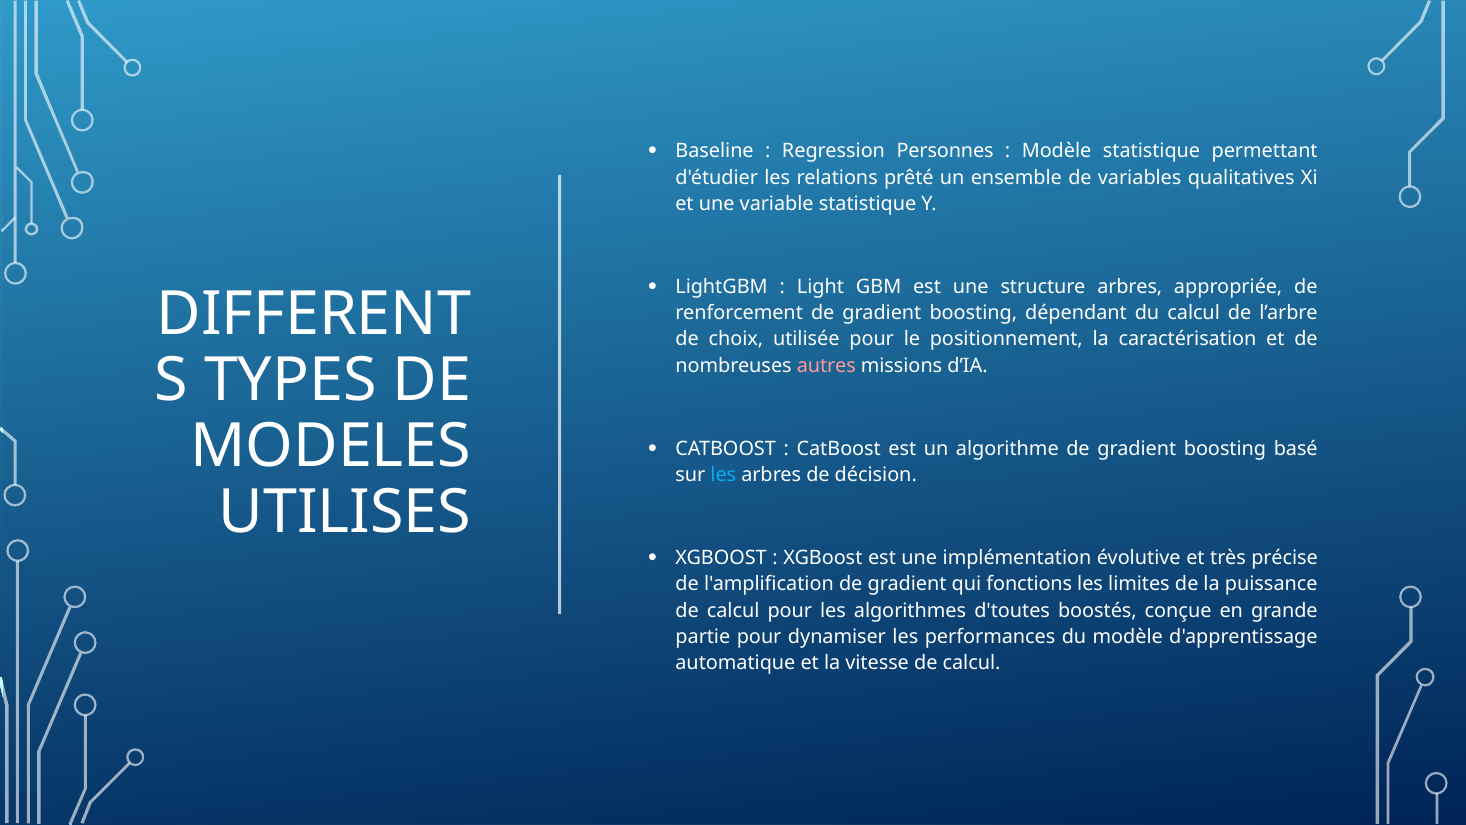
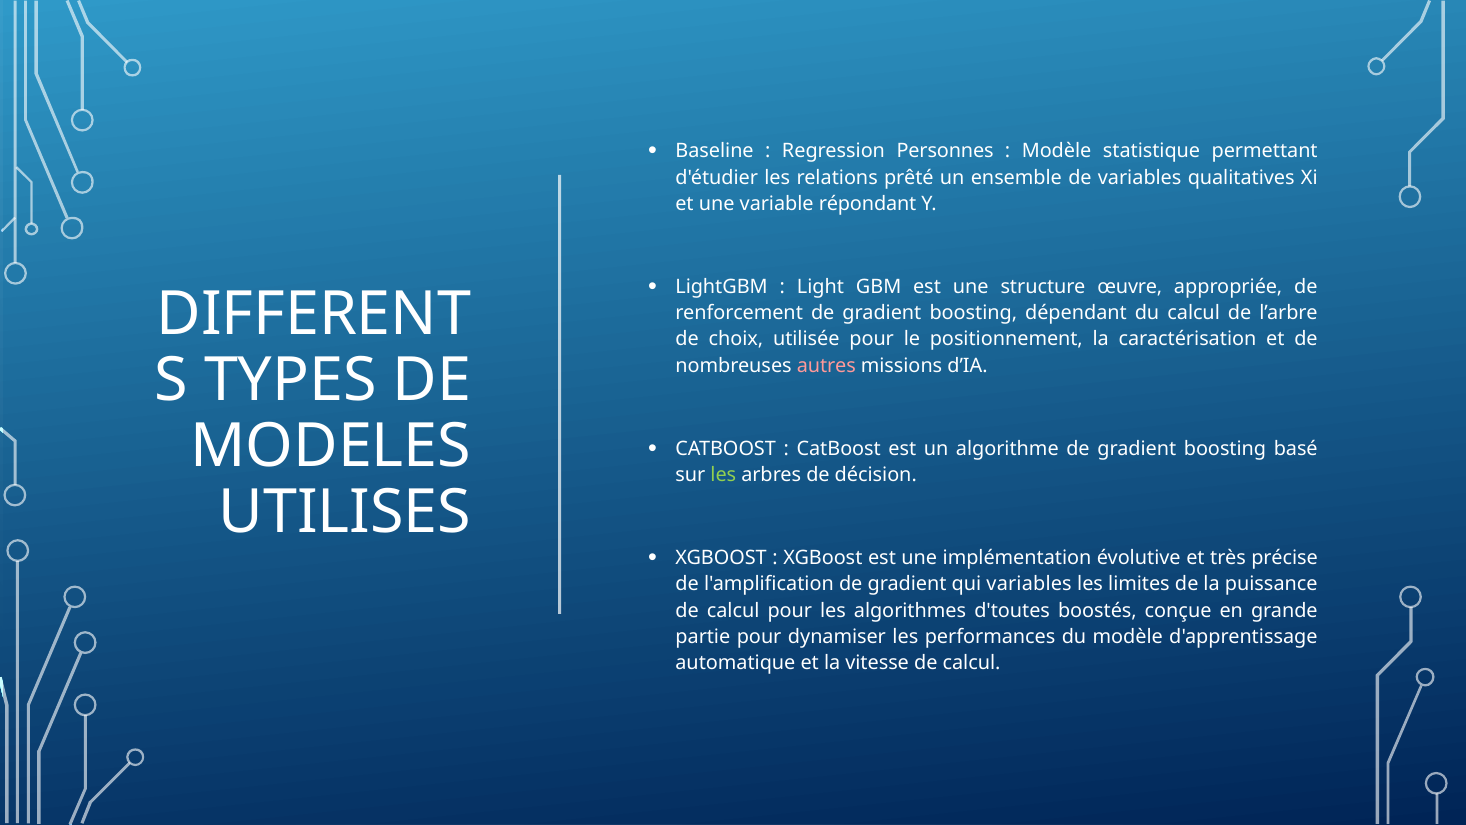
variable statistique: statistique -> répondant (868, 204)
structure arbres: arbres -> œuvre (1130, 287)
les colour: light blue -> light green (723, 475)
qui fonctions: fonctions -> variables (1029, 584)
